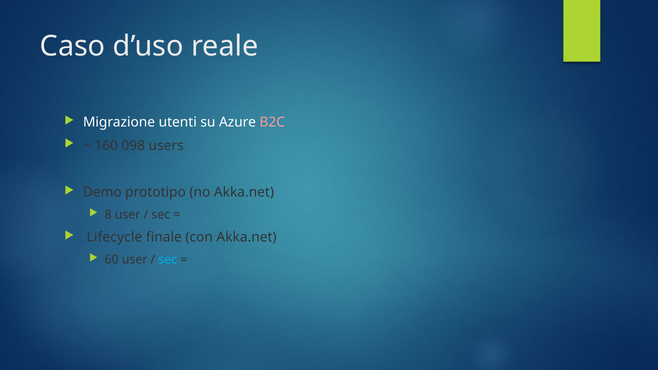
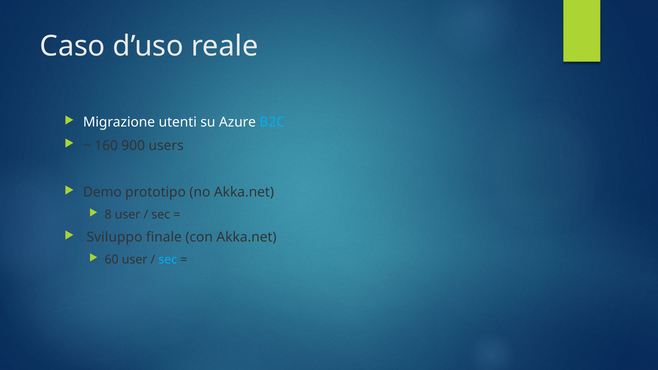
B2C colour: pink -> light blue (272, 122)
098: 098 -> 900 (133, 146)
Lifecycle: Lifecycle -> Sviluppo (114, 237)
